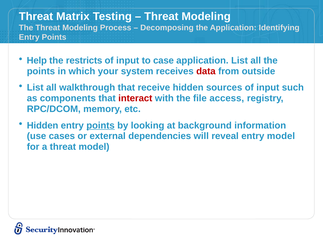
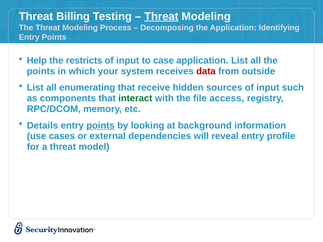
Matrix: Matrix -> Billing (73, 16)
Threat underline: none -> present (161, 16)
walkthrough: walkthrough -> enumerating (87, 88)
interact colour: red -> green (135, 98)
Hidden: Hidden -> Details (42, 126)
entry model: model -> profile (281, 136)
